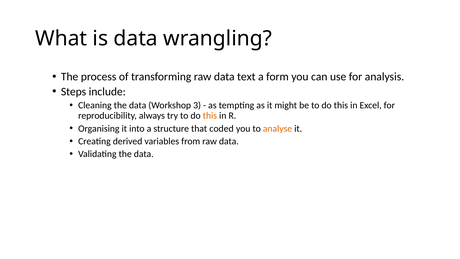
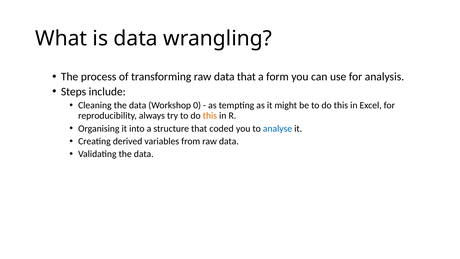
data text: text -> that (246, 77)
3: 3 -> 0 (197, 105)
analyse colour: orange -> blue (278, 128)
